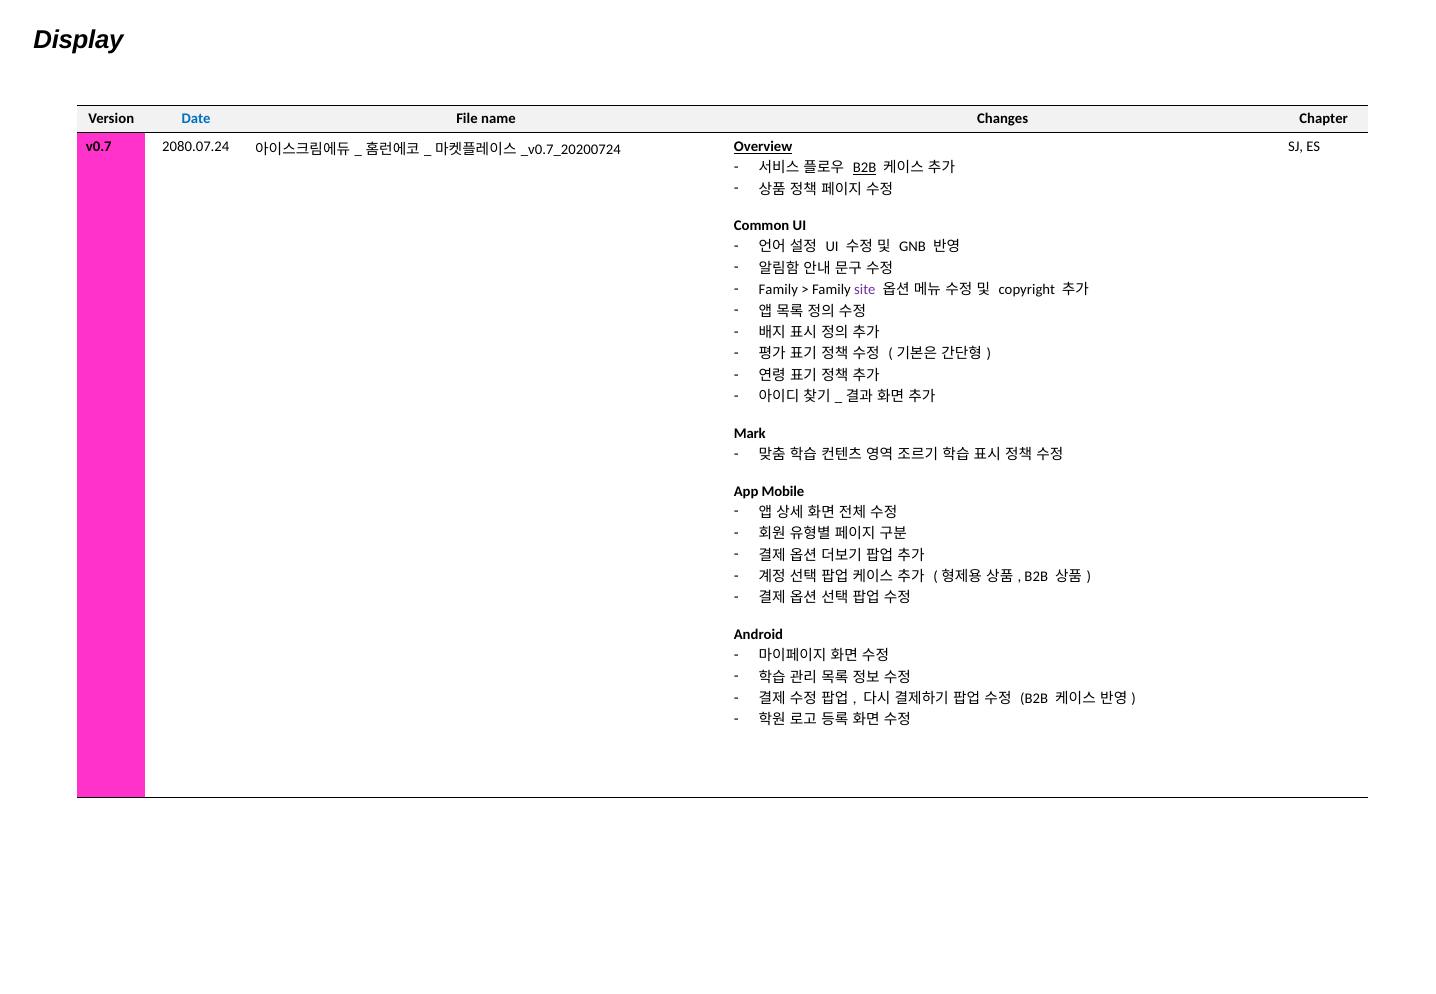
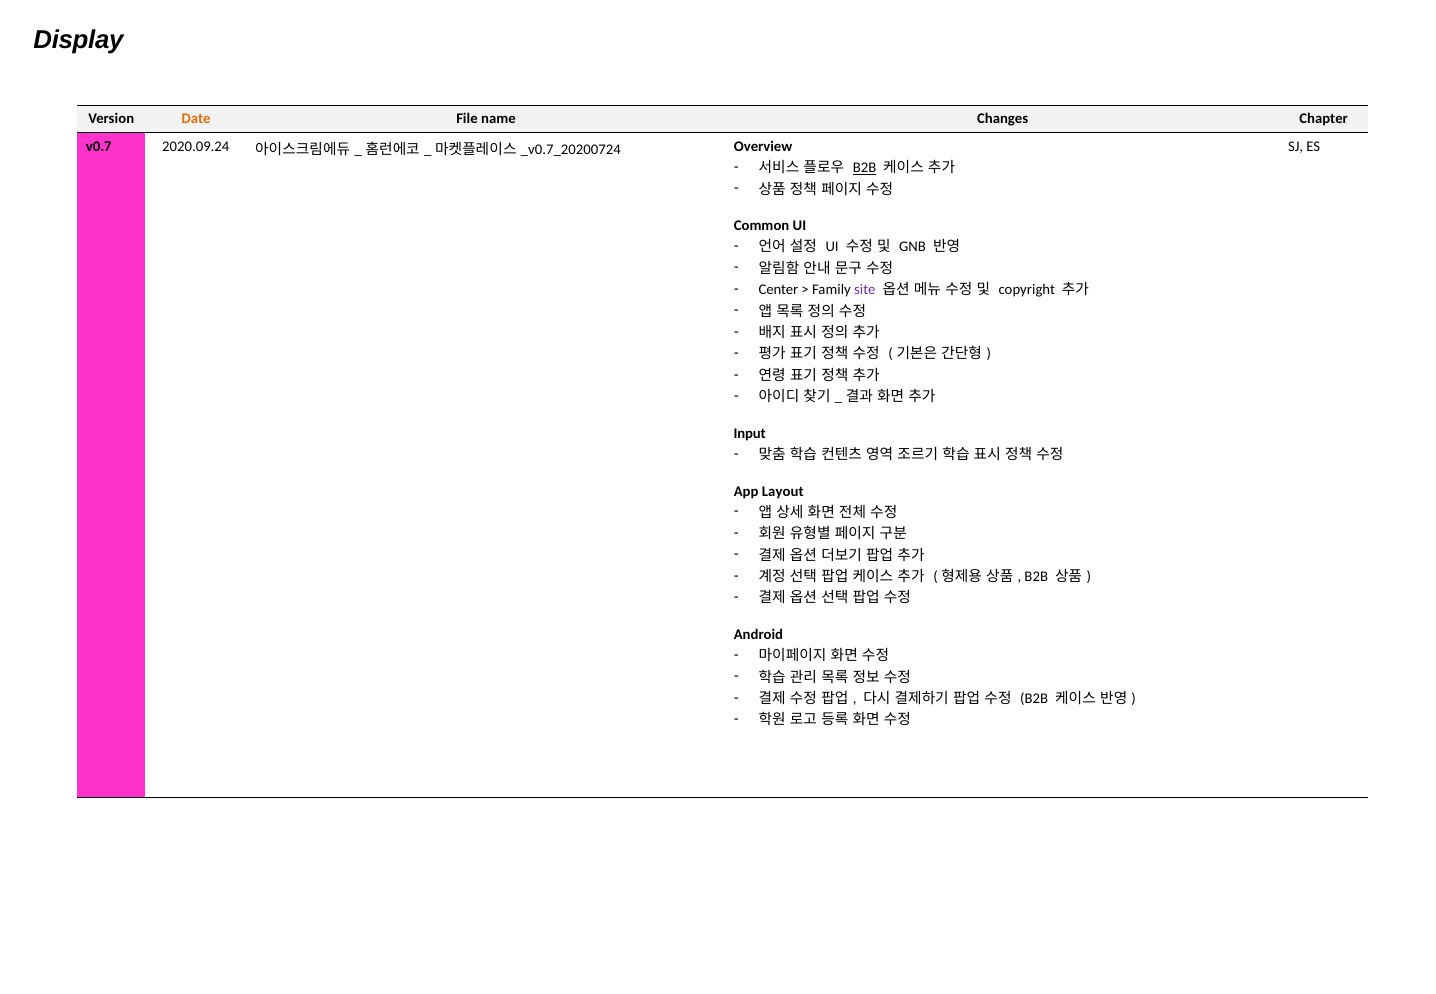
Date colour: blue -> orange (196, 119)
2080.07.24: 2080.07.24 -> 2020.09.24 (196, 147)
Overview underline: present -> none (763, 147)
Family: Family -> Center (778, 290)
Mark: Mark -> Input (750, 434)
Mobile: Mobile -> Layout (783, 491)
